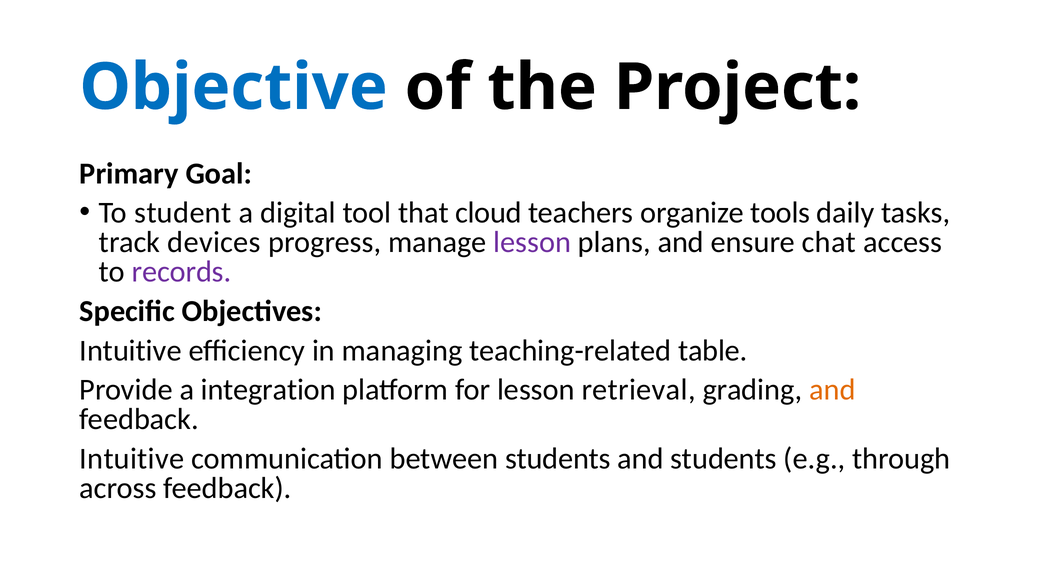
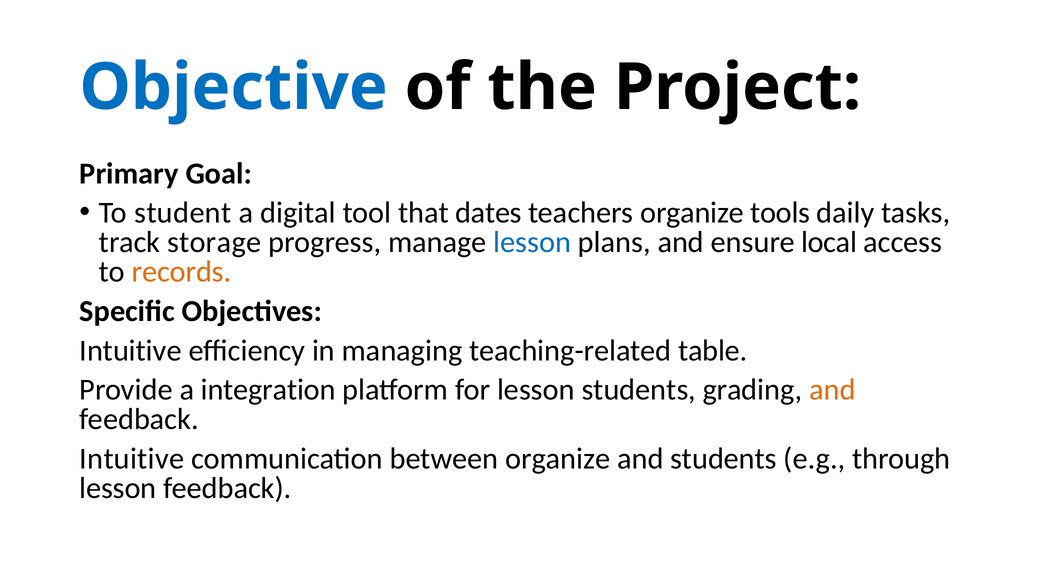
cloud: cloud -> dates (489, 213)
devices: devices -> storage (214, 242)
lesson colour: purple -> blue (532, 242)
chat: chat -> local (829, 242)
records colour: purple -> orange (181, 272)
lesson retrieval: retrieval -> students (639, 390)
between students: students -> organize (558, 459)
across: across -> lesson (118, 488)
